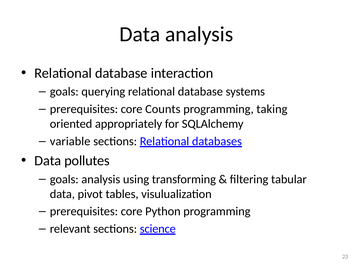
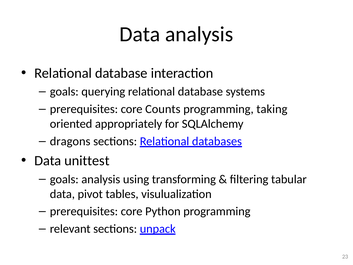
variable: variable -> dragons (70, 141)
pollutes: pollutes -> unittest (87, 161)
science: science -> unpack (158, 229)
